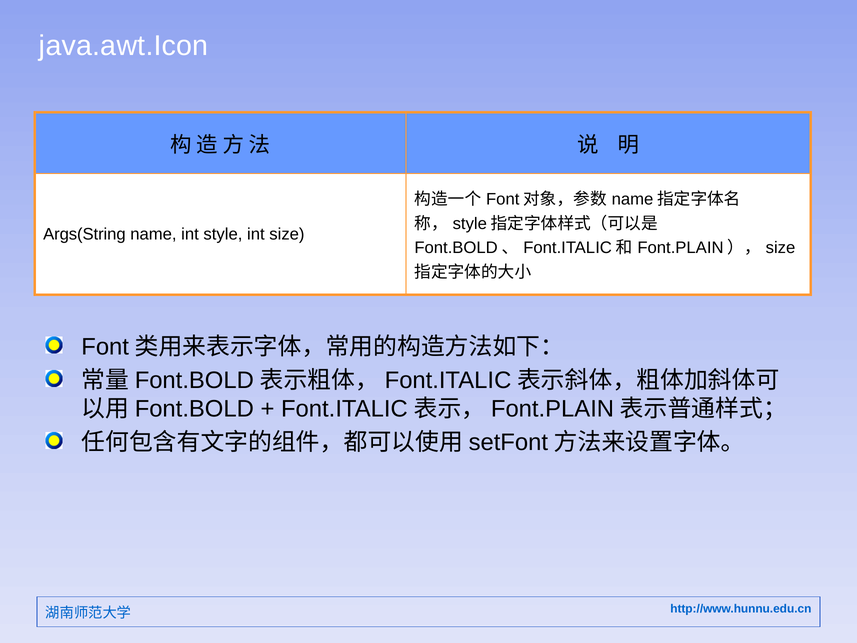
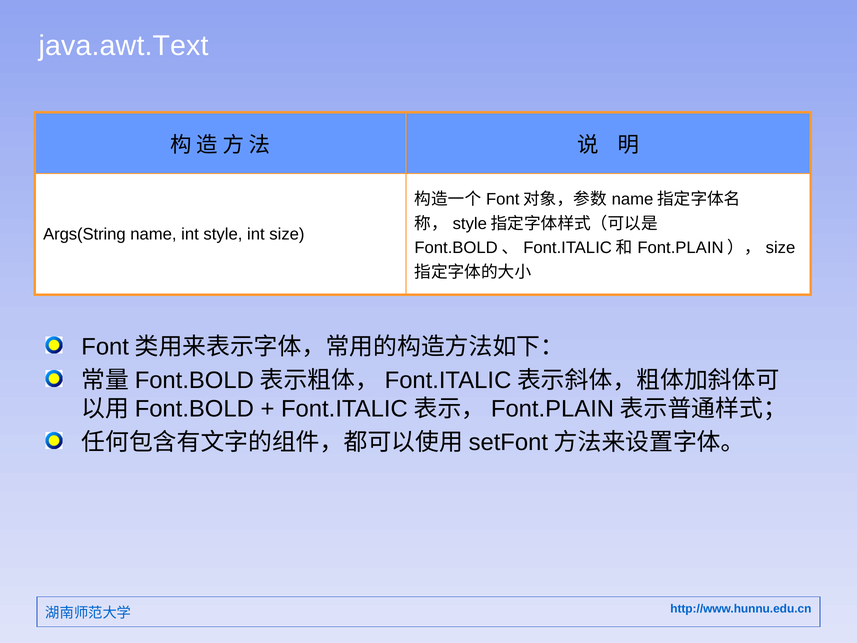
java.awt.Icon: java.awt.Icon -> java.awt.Text (124, 46)
